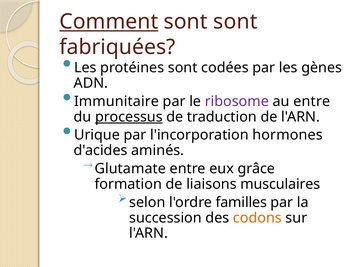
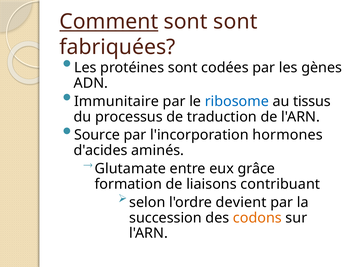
ribosome colour: purple -> blue (237, 101)
au entre: entre -> tissus (312, 101)
processus underline: present -> none (129, 117)
Urique: Urique -> Source (97, 135)
musculaires: musculaires -> contribuant (280, 184)
familles: familles -> devient (241, 202)
